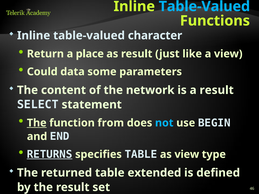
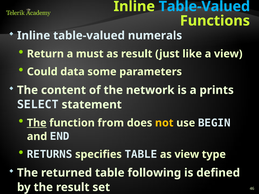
character: character -> numerals (155, 36)
place: place -> must (90, 54)
a result: result -> prints (217, 90)
not colour: light blue -> yellow (164, 123)
RETURNS underline: present -> none (50, 155)
extended: extended -> following (154, 173)
